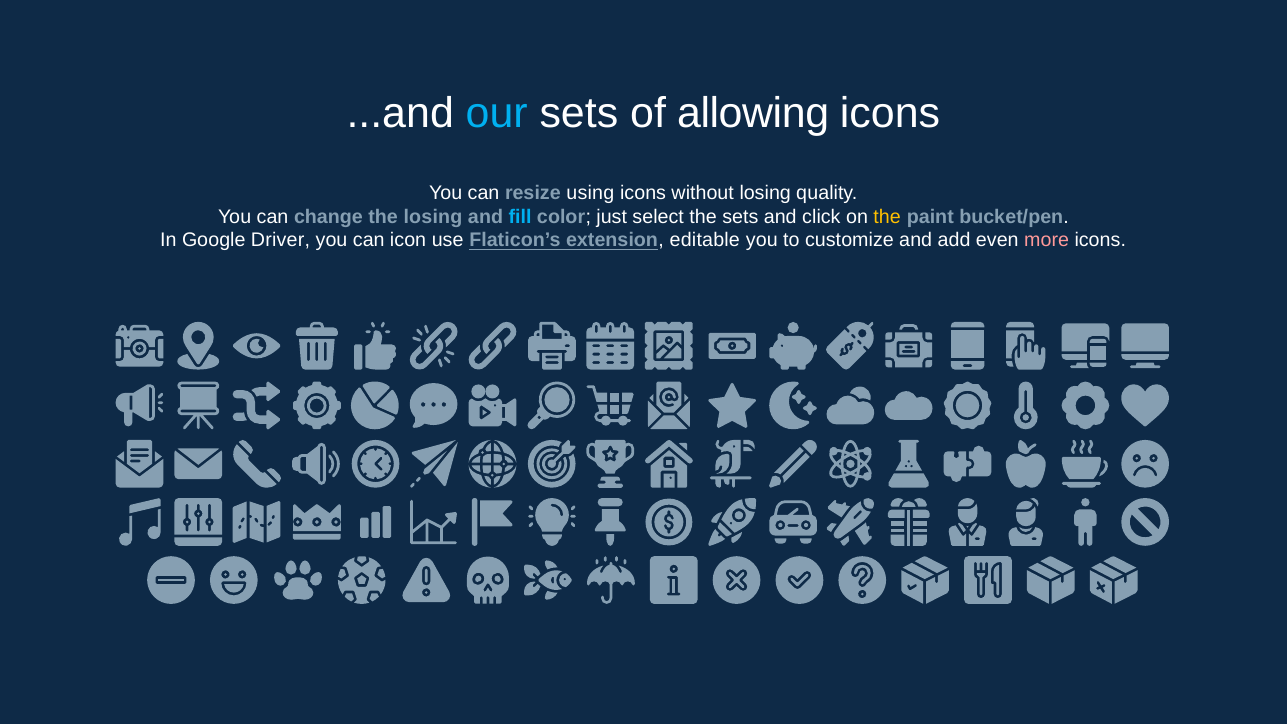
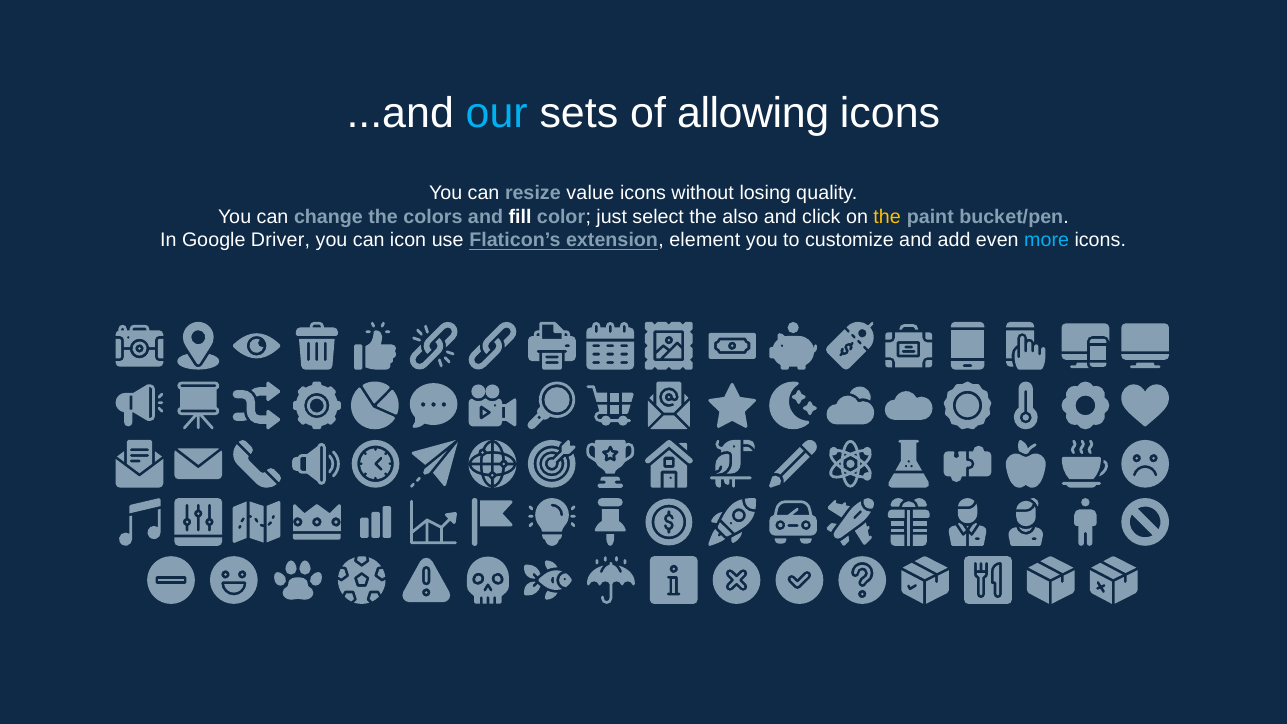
using: using -> value (590, 193)
the losing: losing -> colors (433, 217)
fill colour: light blue -> white (520, 217)
the sets: sets -> also (740, 217)
editable: editable -> element (705, 240)
more colour: pink -> light blue (1047, 240)
